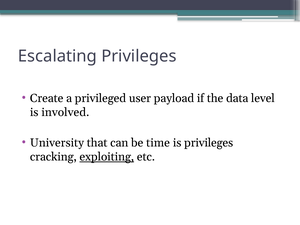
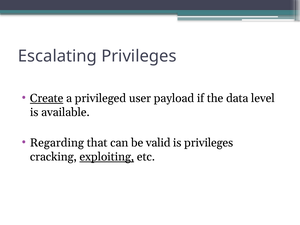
Create underline: none -> present (47, 98)
involved: involved -> available (65, 112)
University: University -> Regarding (57, 143)
time: time -> valid (158, 143)
